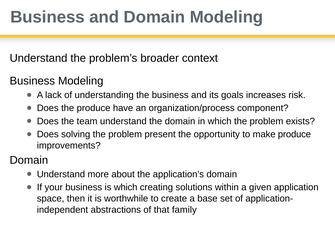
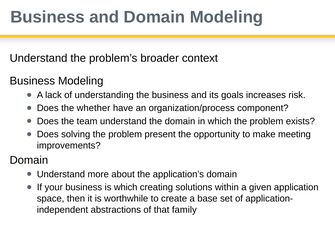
the produce: produce -> whether (94, 108)
make produce: produce -> meeting (294, 134)
